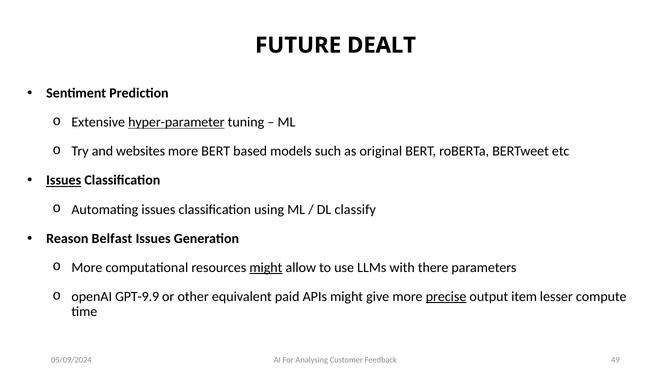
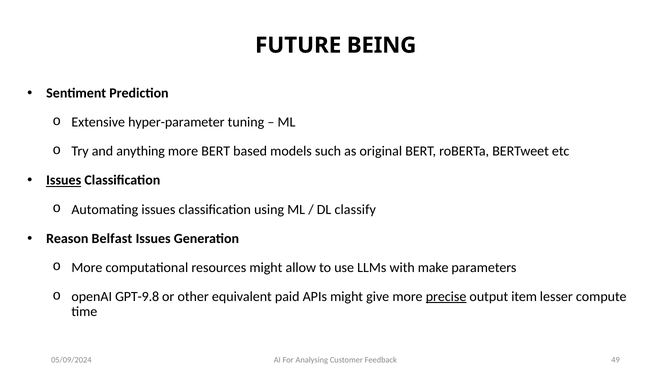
DEALT: DEALT -> BEING (382, 45)
hyper-parameter underline: present -> none (176, 122)
websites: websites -> anything (141, 151)
might underline: present -> none (266, 268)
there: there -> make (433, 268)
GPT-9.9: GPT-9.9 -> GPT-9.8 (137, 297)
